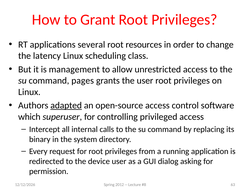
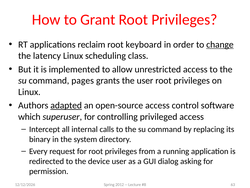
several: several -> reclaim (92, 44)
resources: resources -> keyboard (144, 44)
change underline: none -> present (220, 44)
management: management -> implemented (74, 69)
